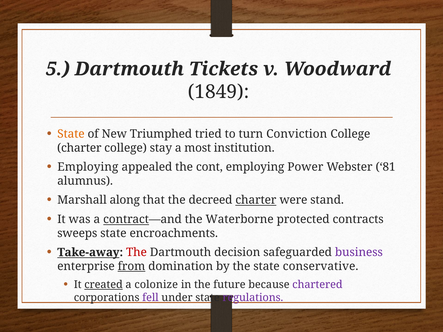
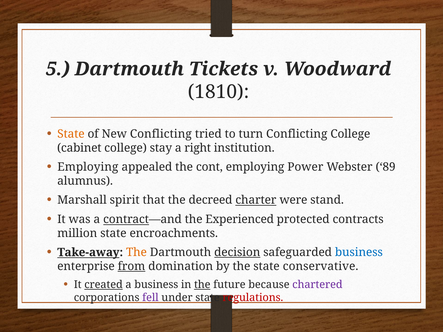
1849: 1849 -> 1810 (219, 92)
New Triumphed: Triumphed -> Conflicting (161, 134)
turn Conviction: Conviction -> Conflicting (297, 134)
charter: charter -> cabinet (79, 148)
most: most -> right (198, 148)
81: 81 -> 89 (386, 167)
along: along -> spirit (125, 200)
Waterborne: Waterborne -> Experienced (240, 219)
sweeps: sweeps -> million (77, 233)
The colour: red -> orange (137, 253)
decision underline: none -> present (237, 253)
business colour: purple -> blue (359, 253)
a colonize: colonize -> business (156, 285)
the underline: none -> present (202, 285)
regulations colour: purple -> red (253, 298)
